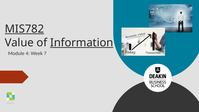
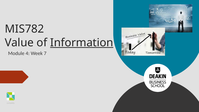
MIS782 underline: present -> none (24, 29)
